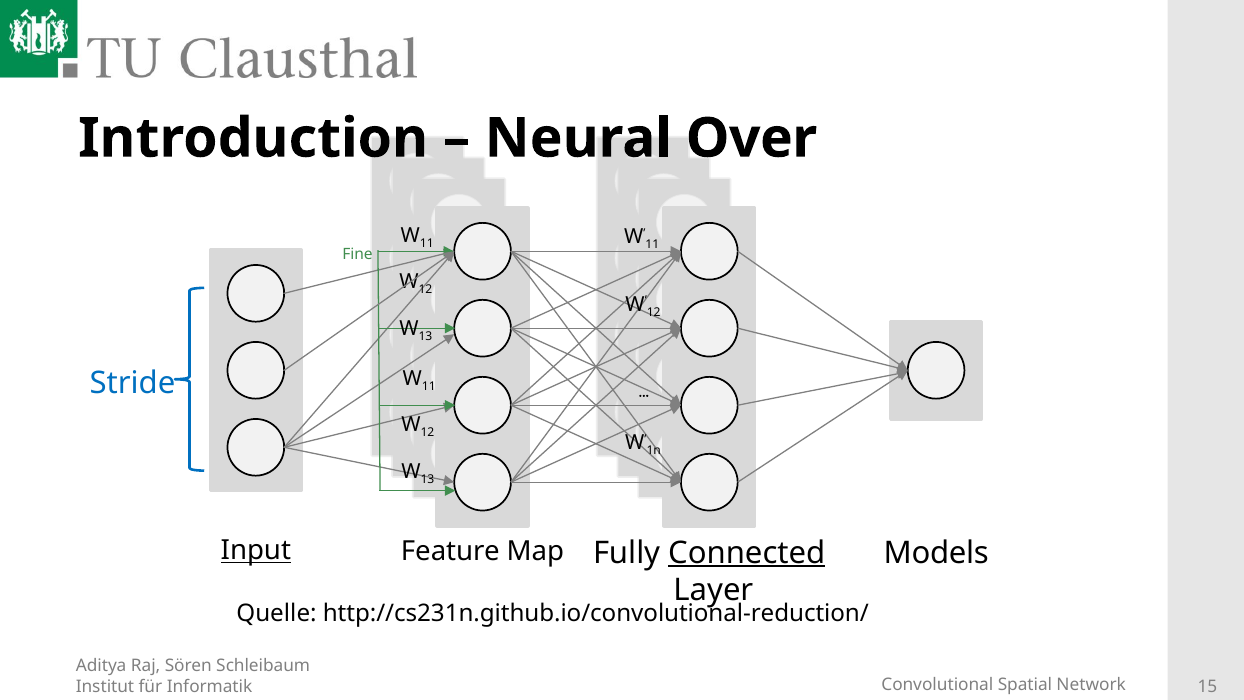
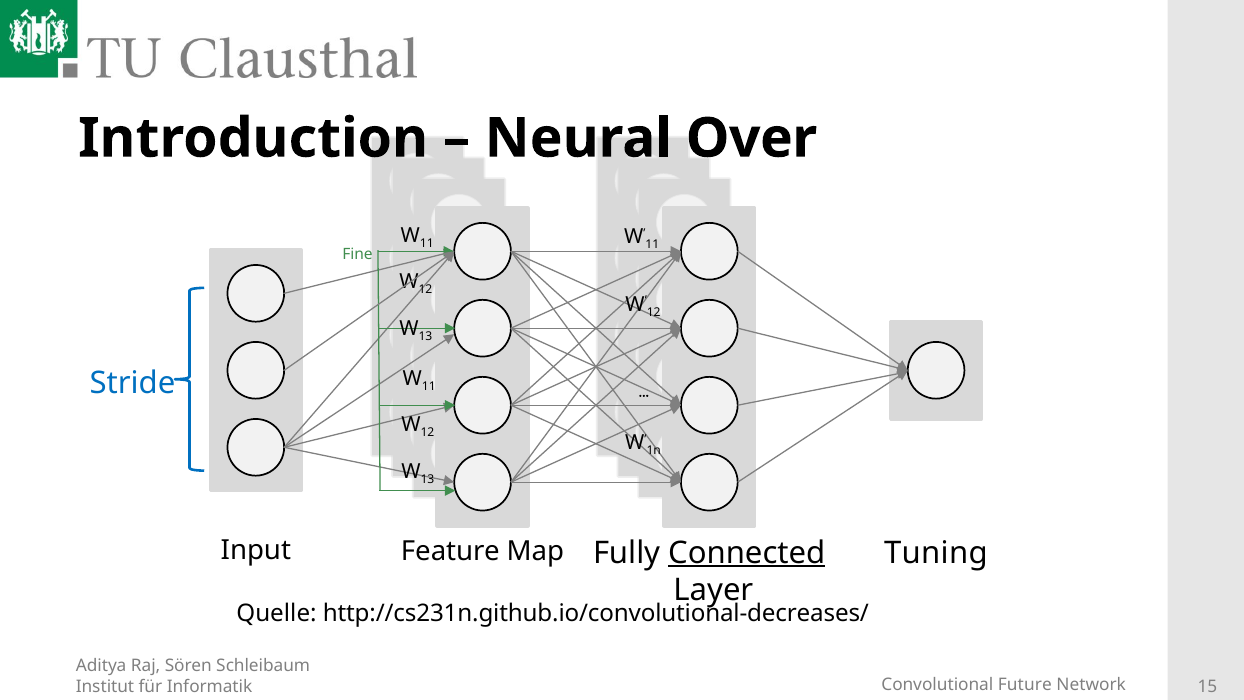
Input underline: present -> none (256, 550)
Models: Models -> Tuning (936, 553)
http://cs231n.github.io/convolutional-reduction/: http://cs231n.github.io/convolutional-reduction/ -> http://cs231n.github.io/convolutional-decreases/ (596, 613)
Spatial: Spatial -> Future (1025, 685)
